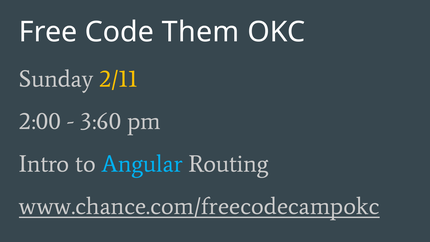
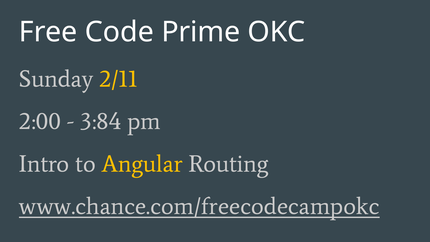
Them: Them -> Prime (201, 32)
3:60: 3:60 -> 3:84 (101, 121)
Angular colour: light blue -> yellow (142, 164)
